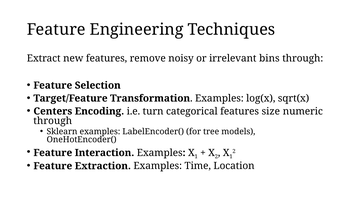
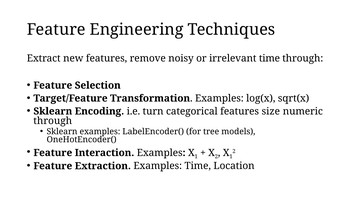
irrelevant bins: bins -> time (269, 58)
Centers: Centers -> Sklearn (53, 111)
